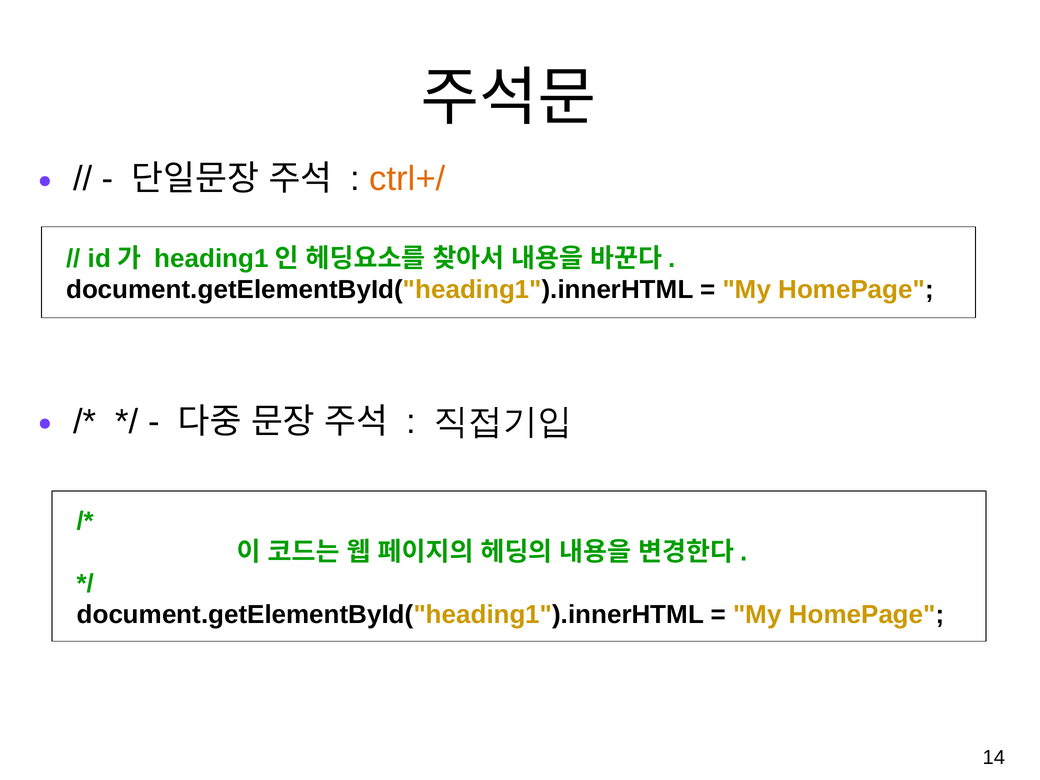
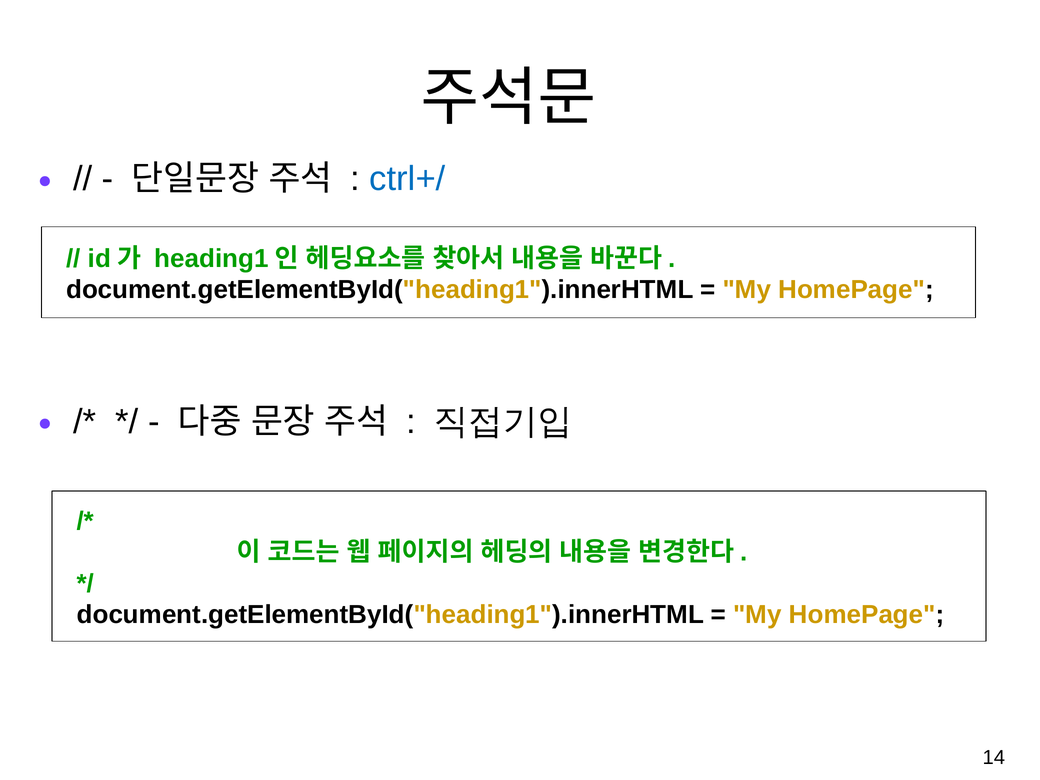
ctrl+/ colour: orange -> blue (407, 179)
